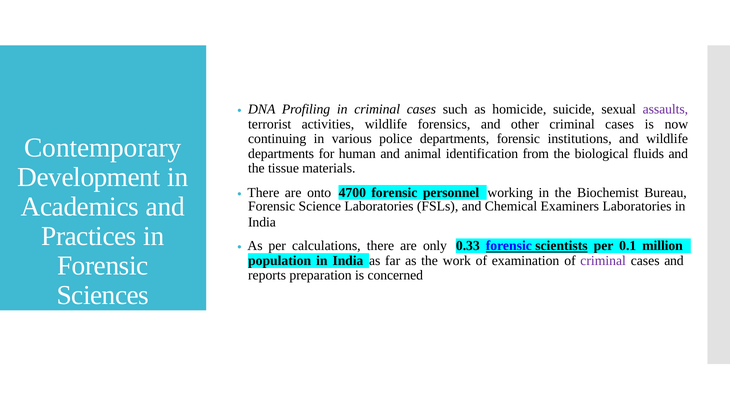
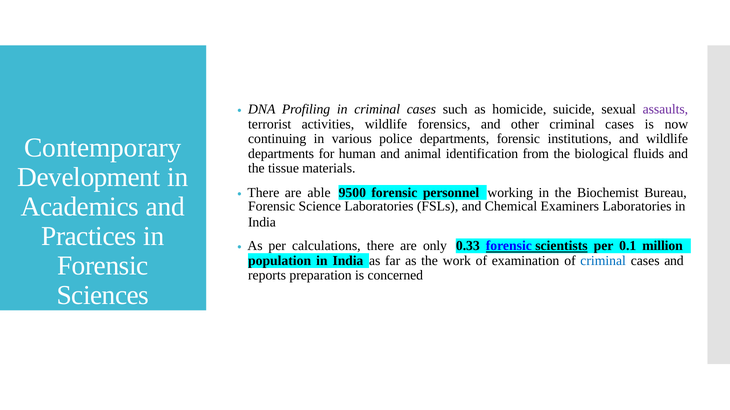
4700: 4700 -> 9500 (352, 193)
onto: onto -> able (319, 193)
criminal colour: purple -> blue (603, 261)
